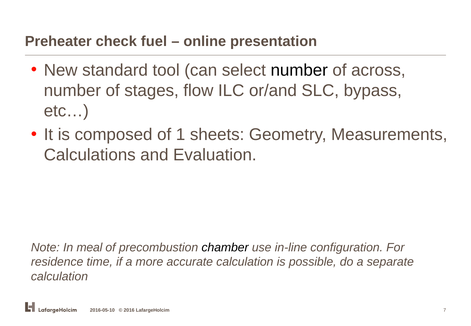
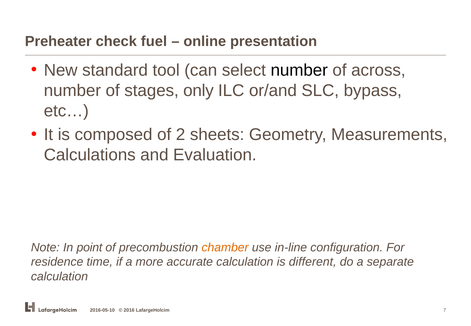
flow: flow -> only (198, 91)
1: 1 -> 2 (181, 135)
meal: meal -> point (89, 247)
chamber colour: black -> orange (225, 247)
possible: possible -> different (313, 262)
